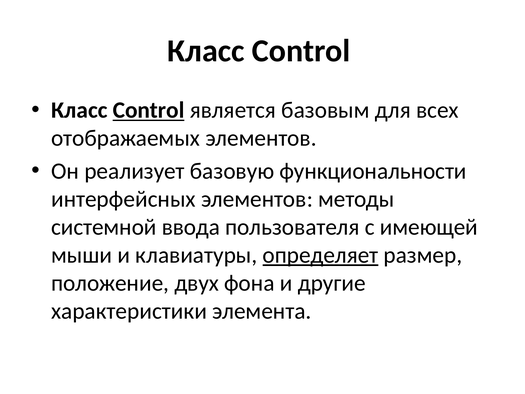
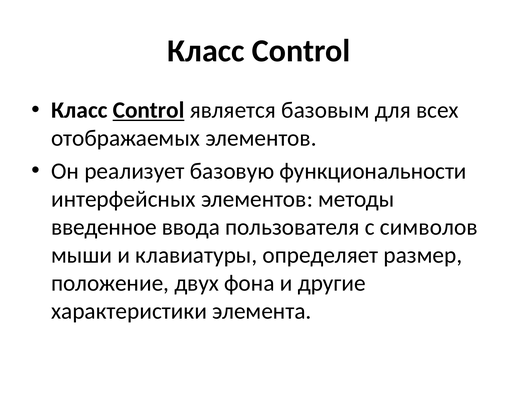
системной: системной -> введенное (104, 227)
имеющей: имеющей -> символов (429, 227)
определяет underline: present -> none (320, 255)
